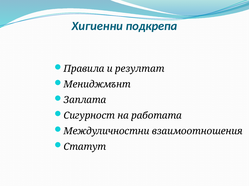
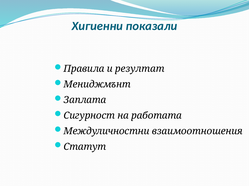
подкрепа: подкрепа -> показали (151, 26)
